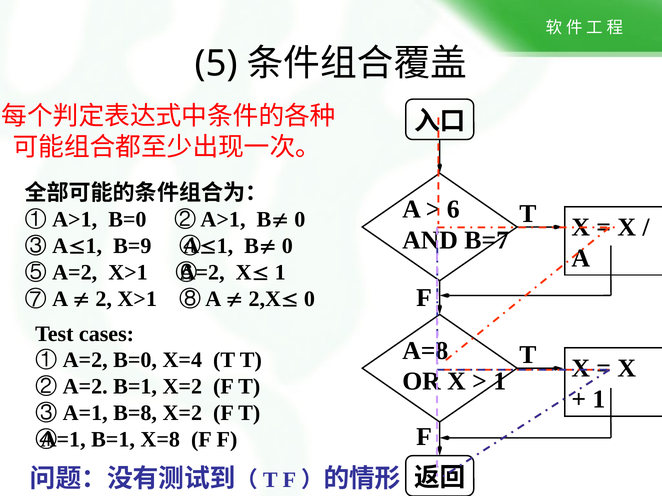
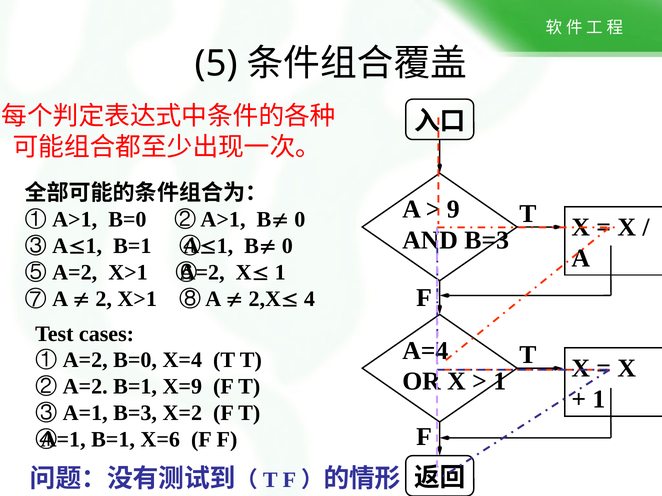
6: 6 -> 9 (453, 210)
AND B=7: B=7 -> B=3 (487, 241)
1 B=9: B=9 -> B=1 (132, 246)
0: 0 -> 4 (309, 299)
A=8: A=8 -> A=4 (425, 351)
B=1 X=2: X=2 -> X=9 (182, 387)
B=8: B=8 -> B=3 (135, 414)
X=8: X=8 -> X=6 (160, 440)
